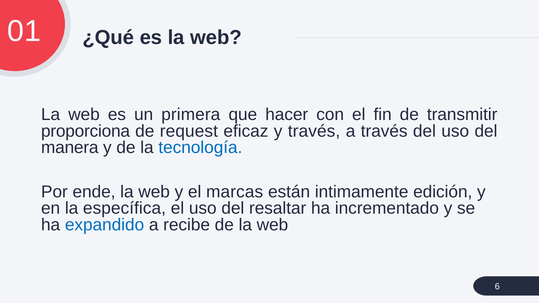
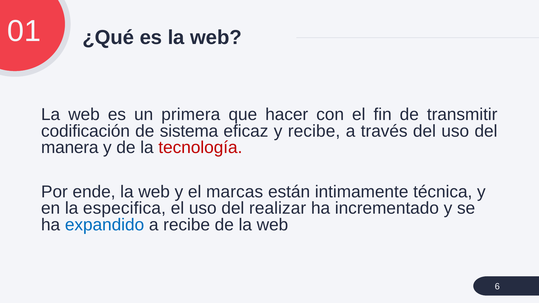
proporciona: proporciona -> codificación (85, 131)
request: request -> sistema (189, 131)
y través: través -> recibe (314, 131)
tecnología colour: blue -> red (200, 148)
edición: edición -> técnica (443, 192)
específica: específica -> especifica (124, 208)
resaltar: resaltar -> realizar (278, 208)
